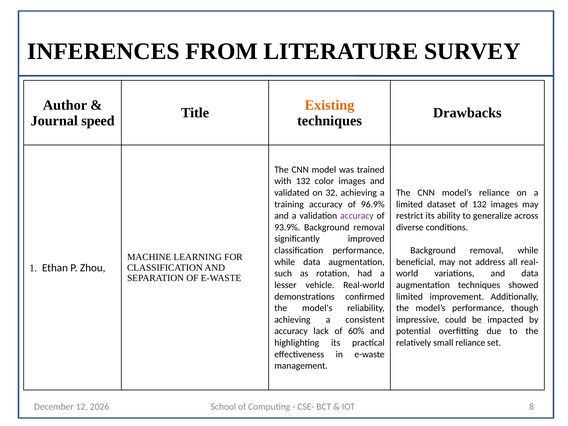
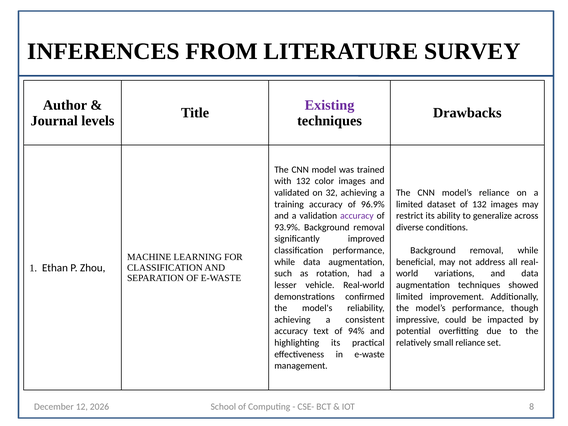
Existing colour: orange -> purple (330, 105)
speed: speed -> levels (98, 121)
lack: lack -> text (321, 331)
60%: 60% -> 94% (356, 331)
